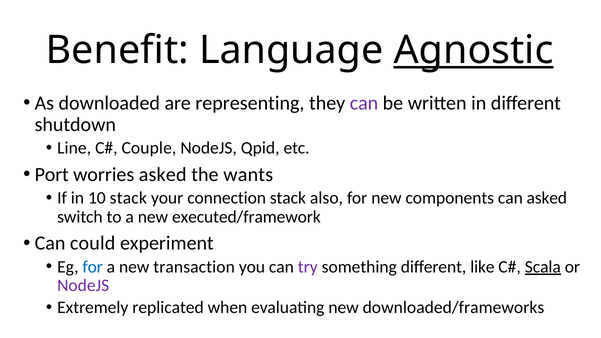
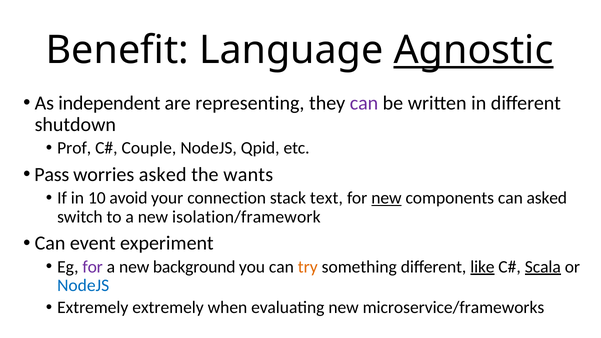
downloaded: downloaded -> independent (109, 103)
Line: Line -> Prof (74, 148)
Port: Port -> Pass (52, 175)
10 stack: stack -> avoid (128, 198)
also: also -> text (326, 198)
new underline: none -> present (386, 198)
executed/framework: executed/framework -> isolation/framework (246, 217)
could: could -> event (93, 243)
for colour: blue -> purple (93, 267)
transaction: transaction -> background (194, 267)
try colour: purple -> orange (308, 267)
like underline: none -> present (482, 267)
NodeJS colour: purple -> blue (83, 286)
Extremely replicated: replicated -> extremely (168, 308)
downloaded/frameworks: downloaded/frameworks -> microservice/frameworks (453, 308)
